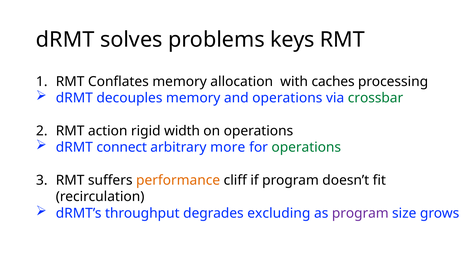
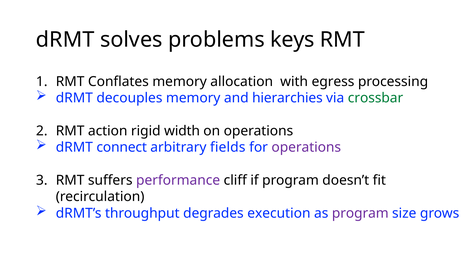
caches: caches -> egress (333, 82)
and operations: operations -> hierarchies (287, 98)
more: more -> fields (228, 148)
operations colour: green -> purple (306, 148)
performance colour: orange -> purple (178, 181)
excluding: excluding -> execution (279, 214)
